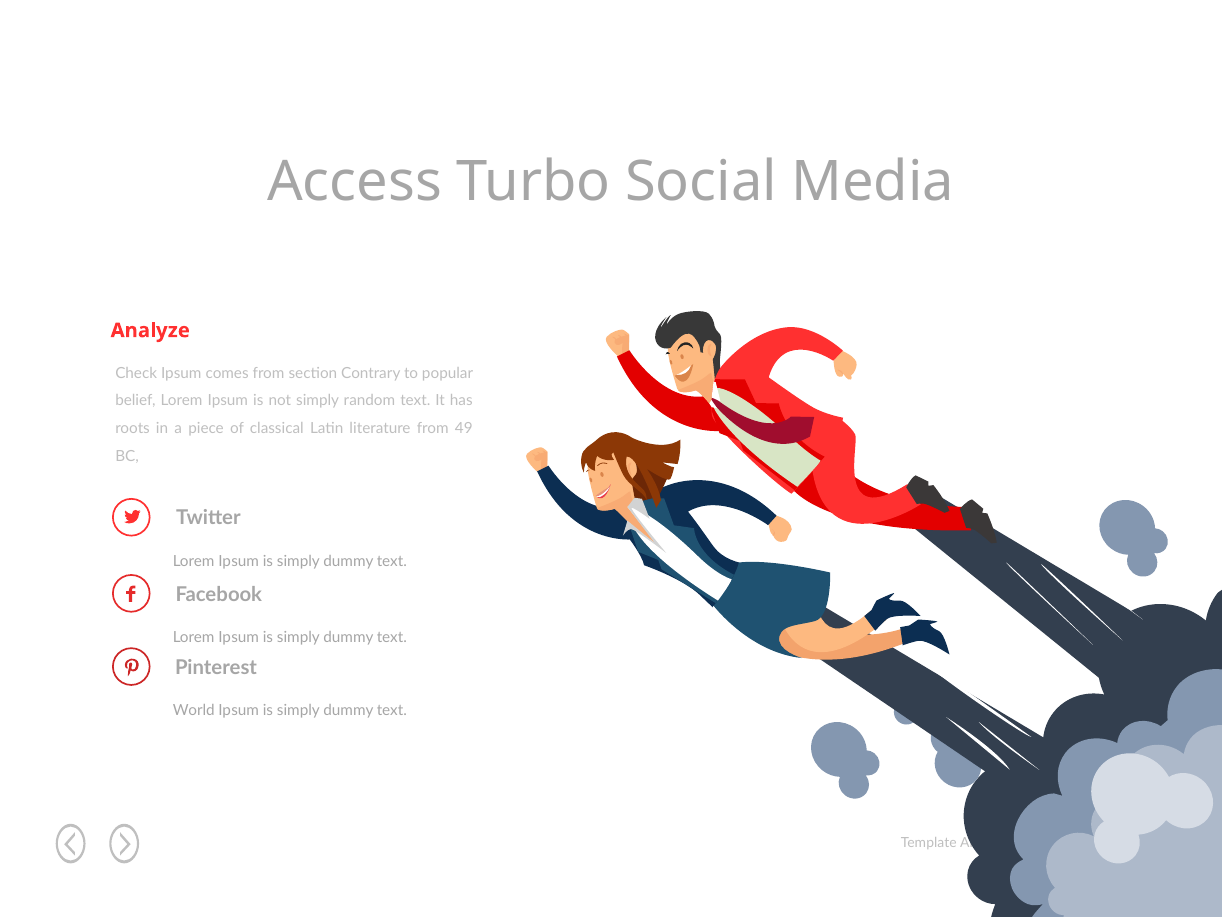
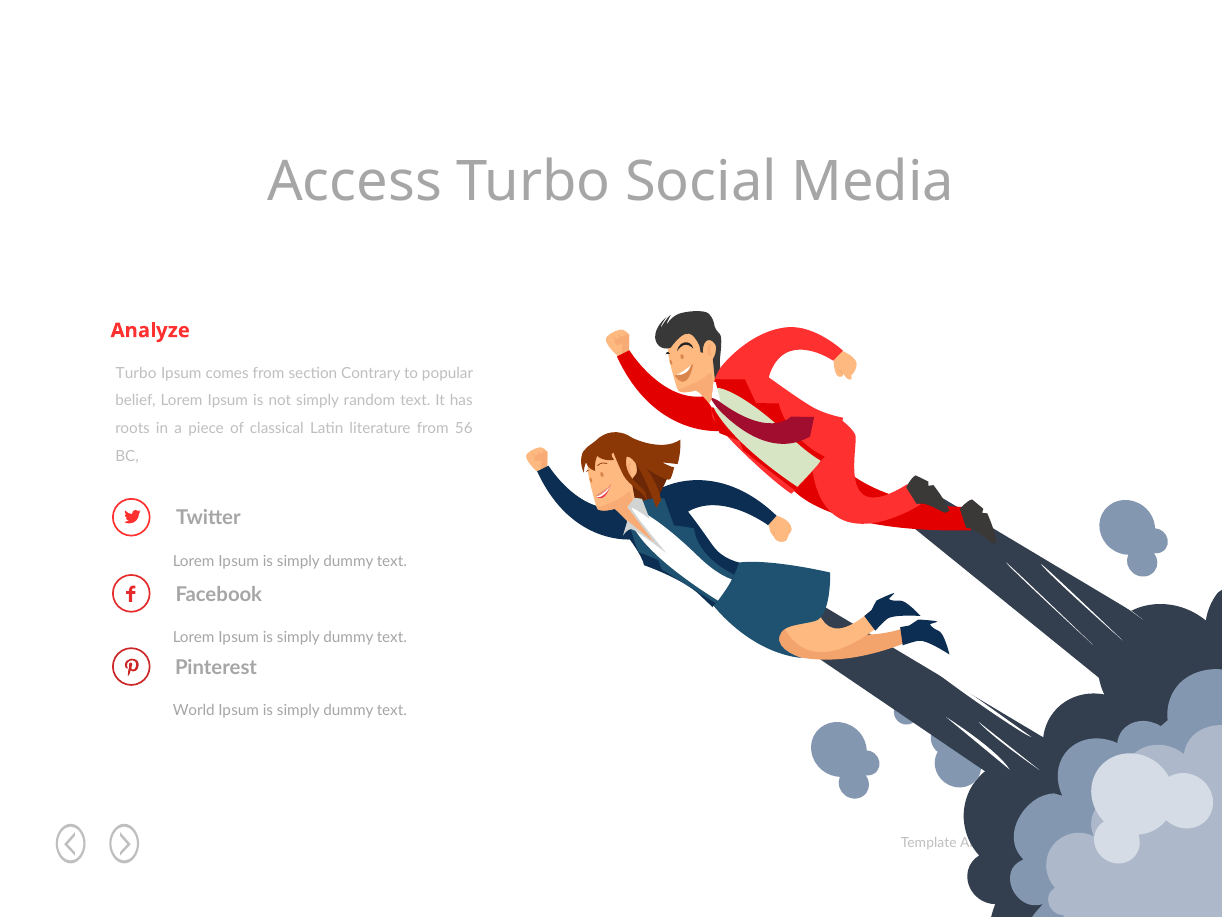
Check: Check -> Turbo (136, 373)
49: 49 -> 56 (464, 428)
